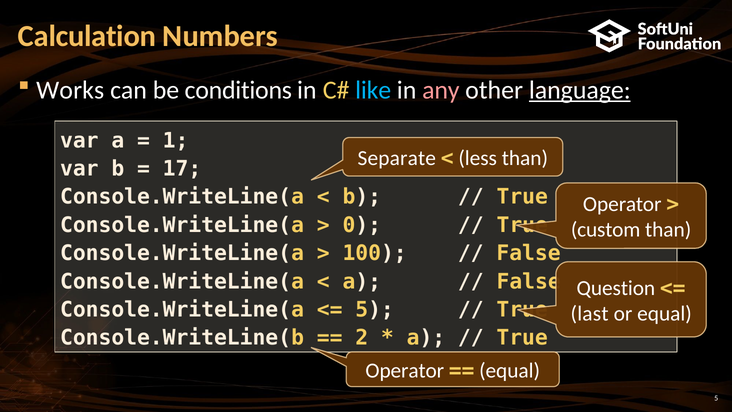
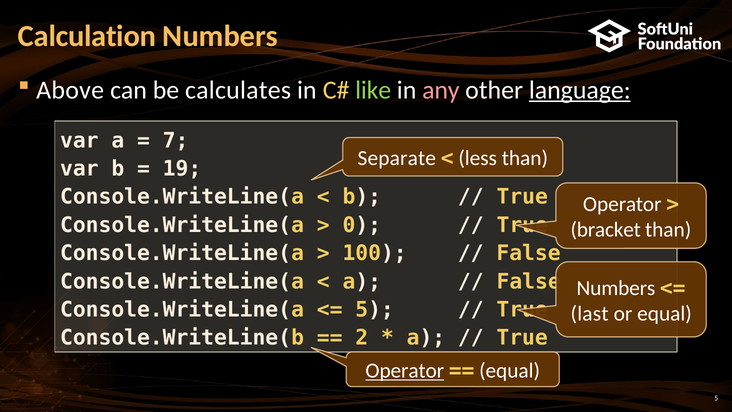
Works: Works -> Above (70, 90)
conditions: conditions -> calculates (238, 90)
like colour: light blue -> light green (373, 90)
1: 1 -> 7 (176, 140)
17: 17 -> 19 (182, 169)
custom: custom -> bracket (606, 230)
Question: Question -> Numbers (616, 288)
Operator underline: none -> present (405, 371)
